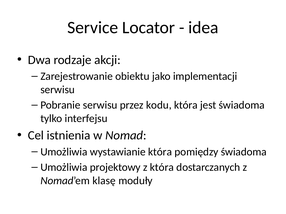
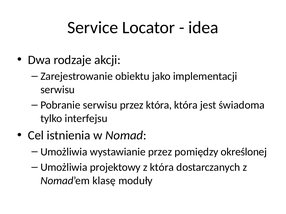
przez kodu: kodu -> która (159, 105)
wystawianie która: która -> przez (160, 152)
pomiędzy świadoma: świadoma -> określonej (244, 152)
